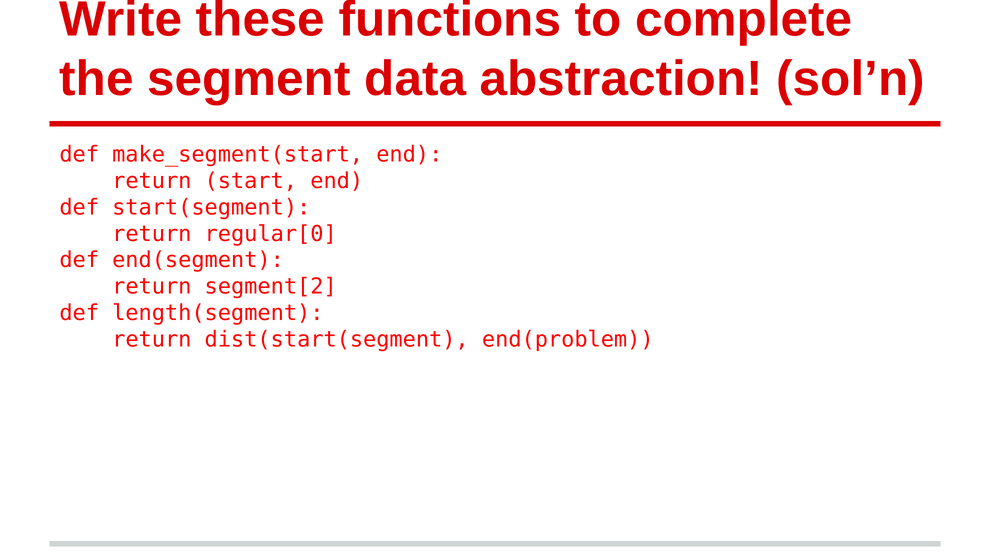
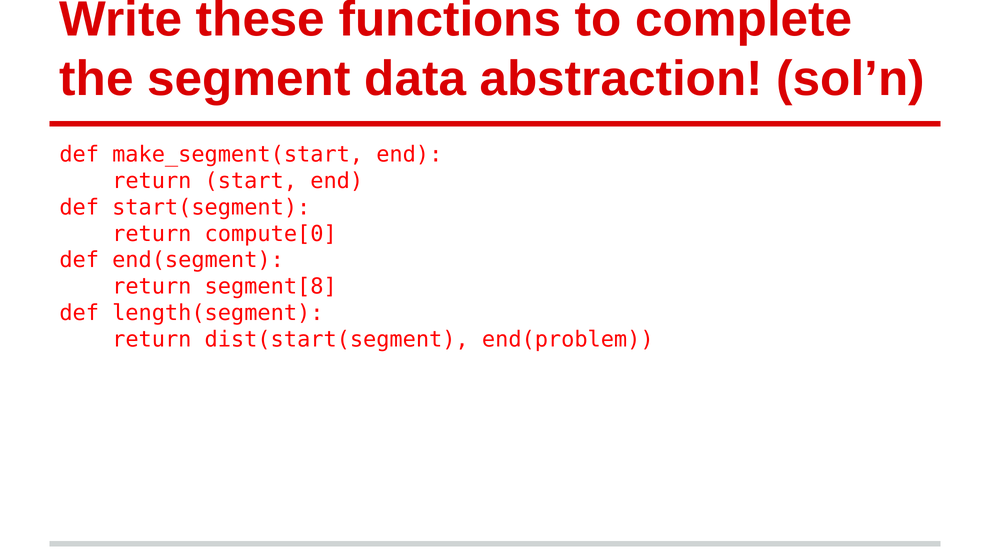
regular[0: regular[0 -> compute[0 (271, 234)
segment[2: segment[2 -> segment[8 (271, 287)
